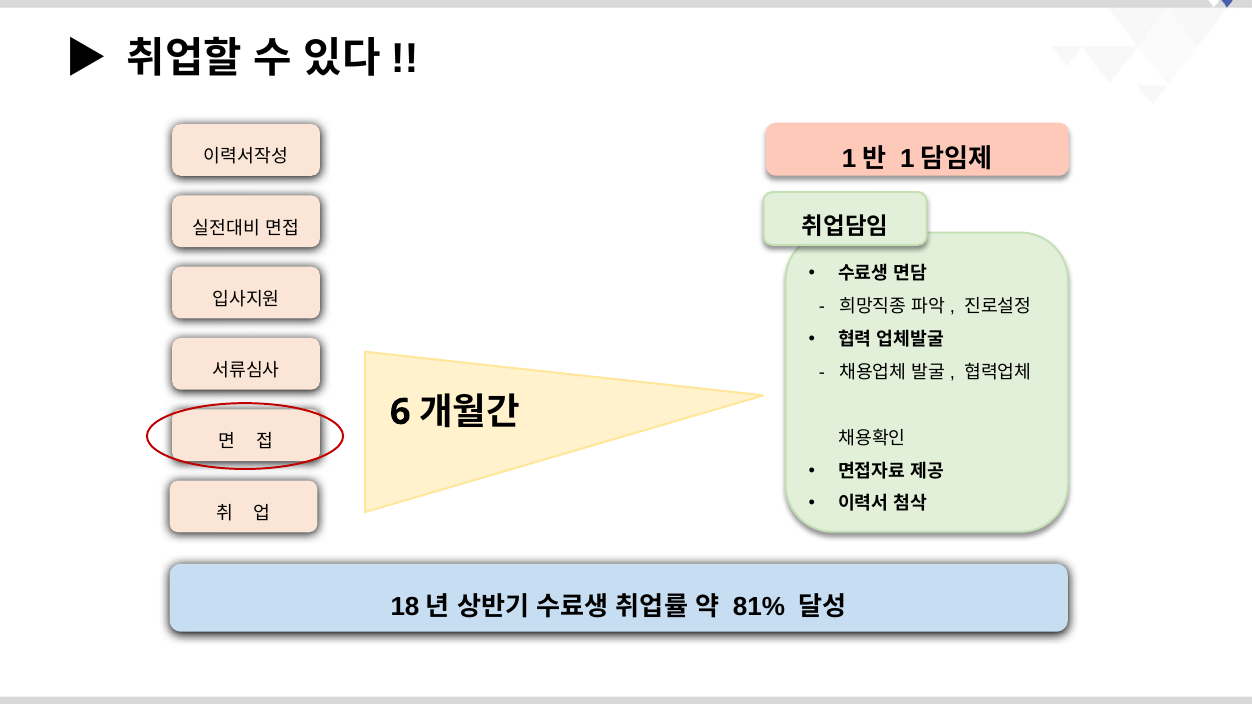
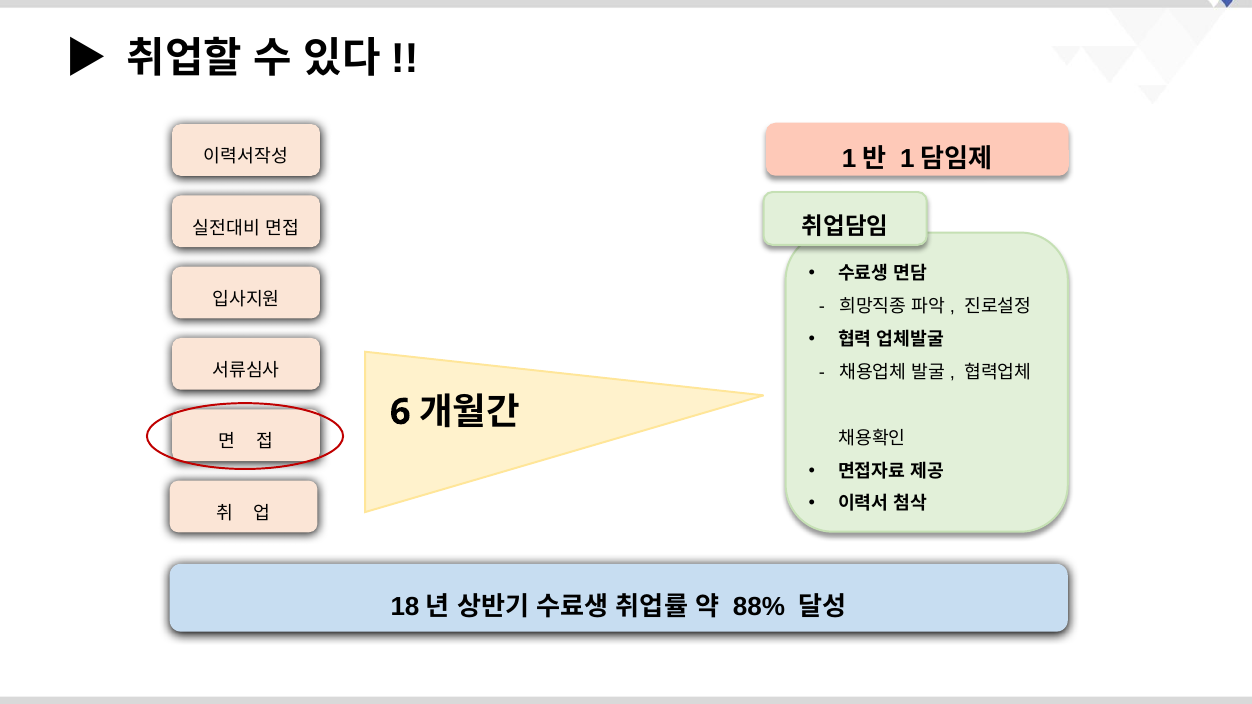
81%: 81% -> 88% (759, 608)
